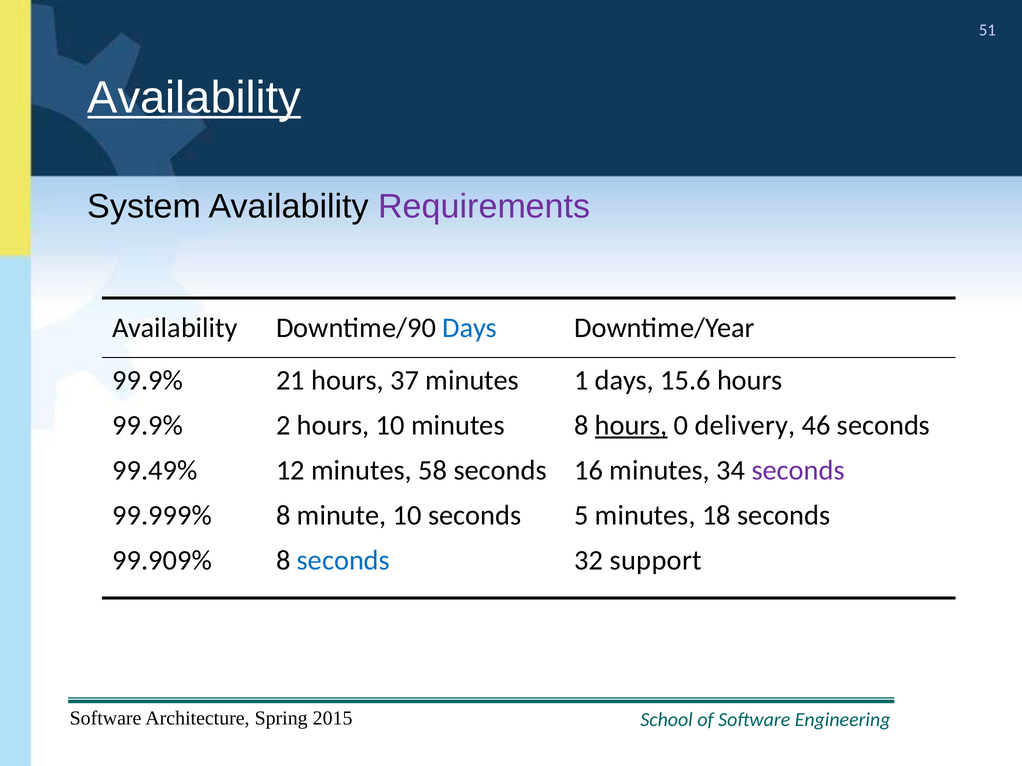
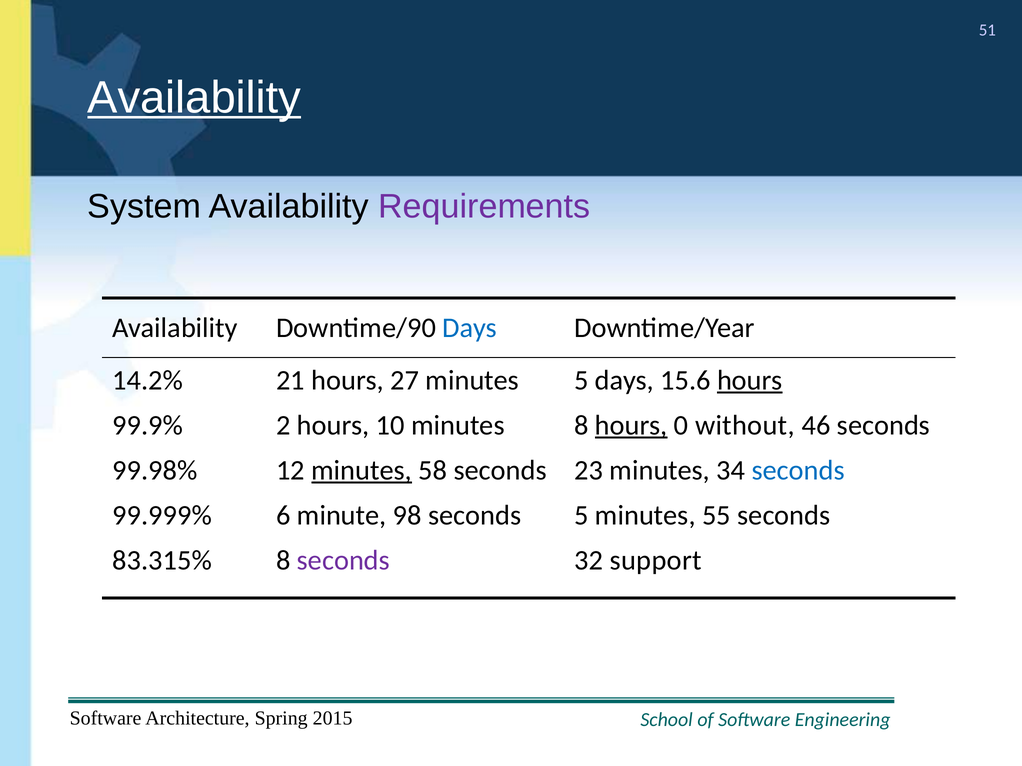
99.9%: 99.9% -> 14.2% (148, 380)
37: 37 -> 27 (405, 380)
minutes 1: 1 -> 5 (581, 380)
hours underline: none -> present (750, 380)
delivery: delivery -> without (745, 425)
99.49%: 99.49% -> 99.98% (155, 471)
minutes underline: none -> present (362, 471)
16: 16 -> 23 (589, 471)
seconds colour: purple -> blue (798, 471)
99.999% 8: 8 -> 6 (283, 516)
minute 10: 10 -> 98 (407, 516)
18: 18 -> 55 (716, 516)
99.909%: 99.909% -> 83.315% (162, 561)
seconds colour: blue -> purple (343, 561)
